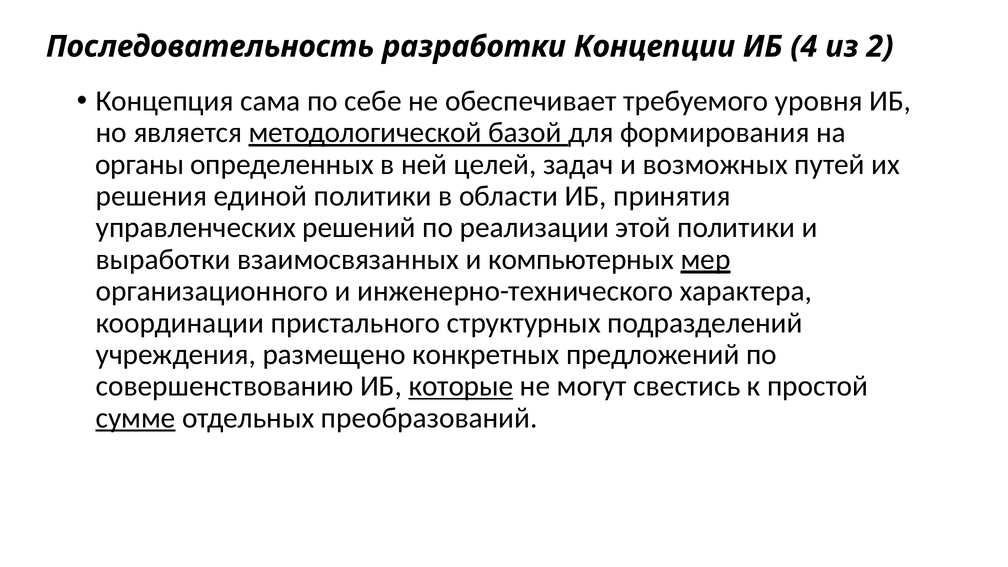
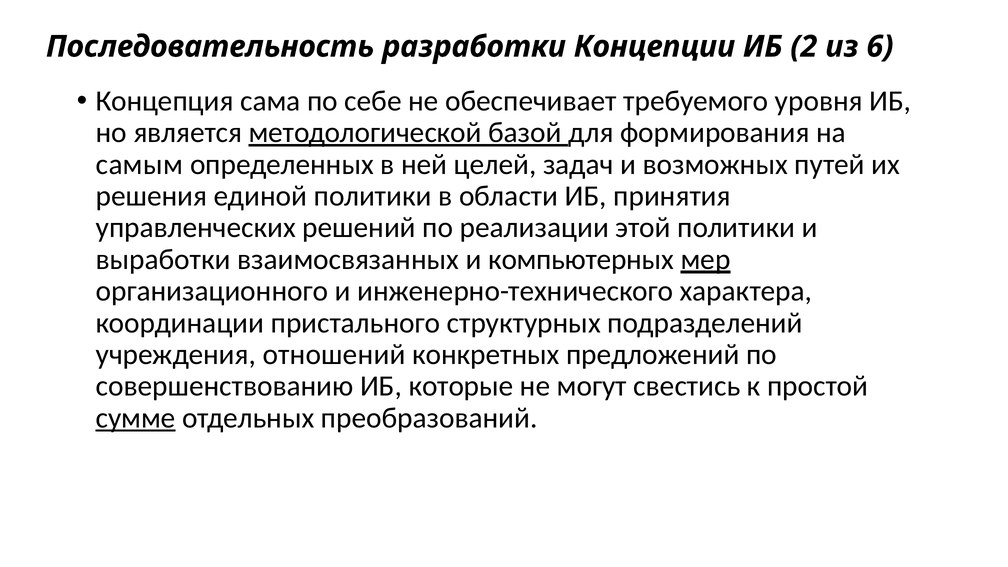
4: 4 -> 2 (804, 47)
2: 2 -> 6 (880, 47)
органы: органы -> самым (139, 164)
размещено: размещено -> отношений (334, 355)
которые underline: present -> none (461, 386)
